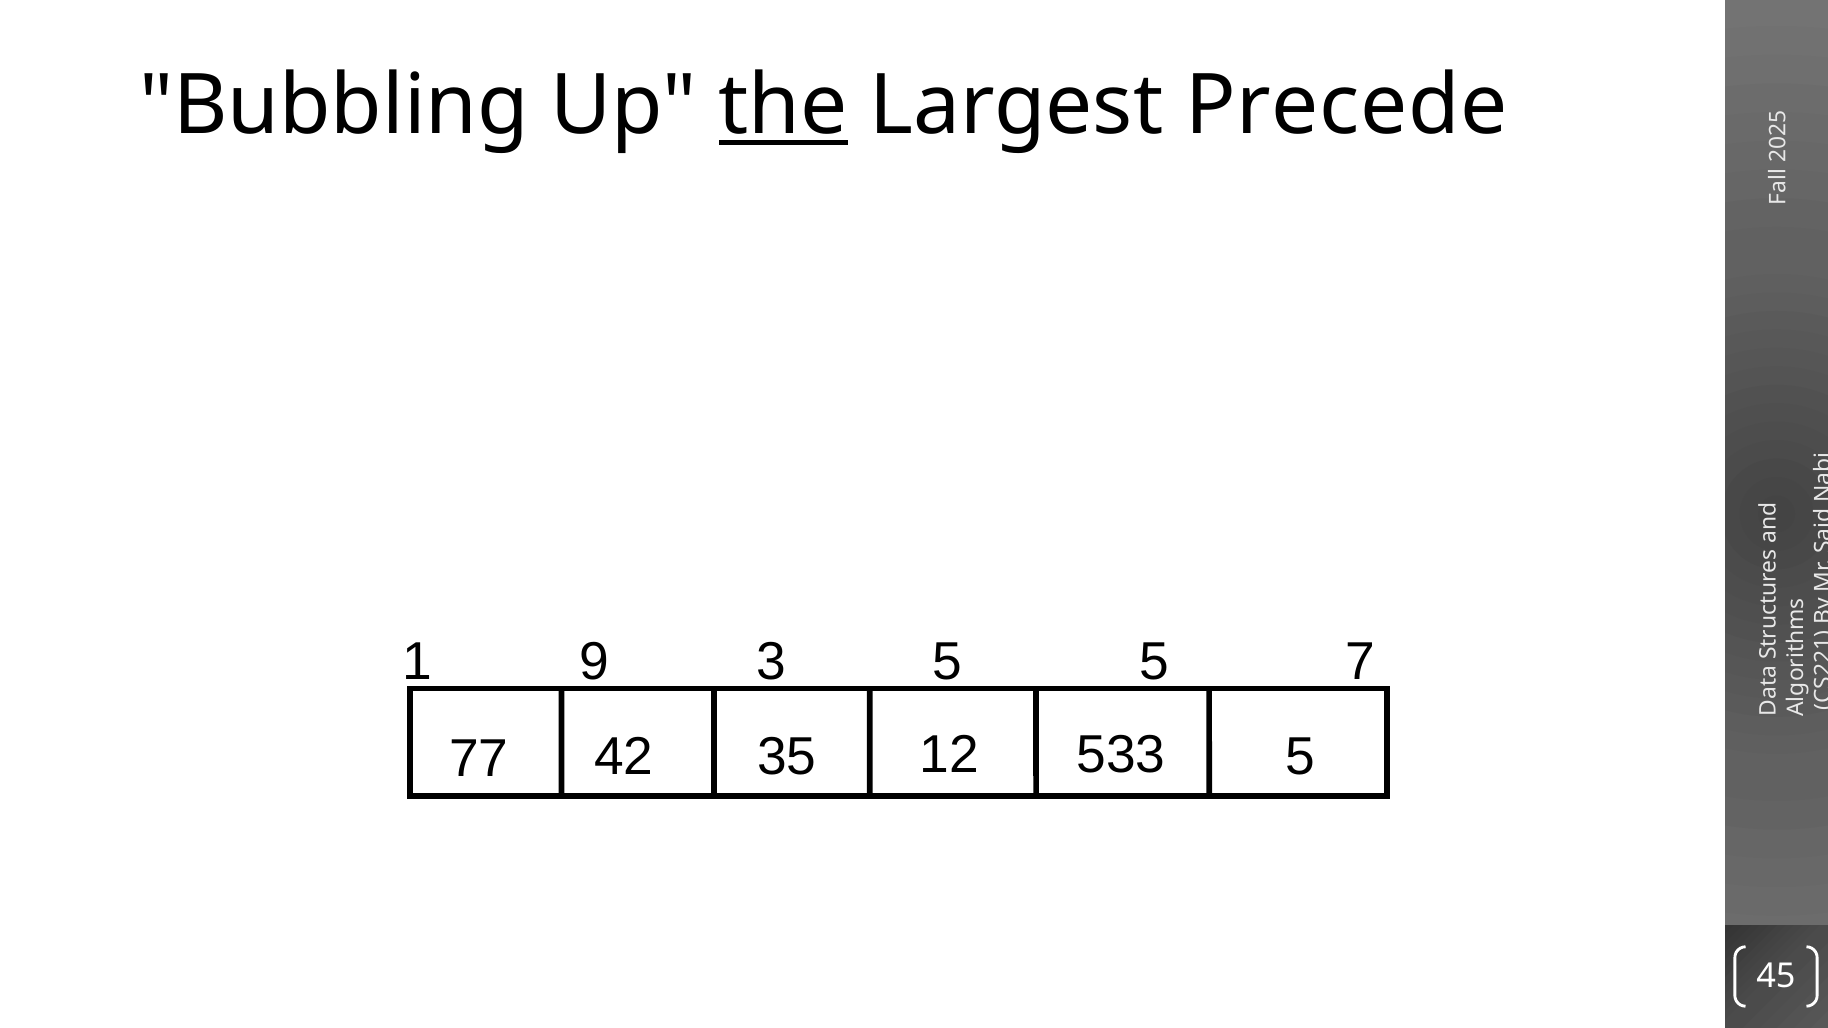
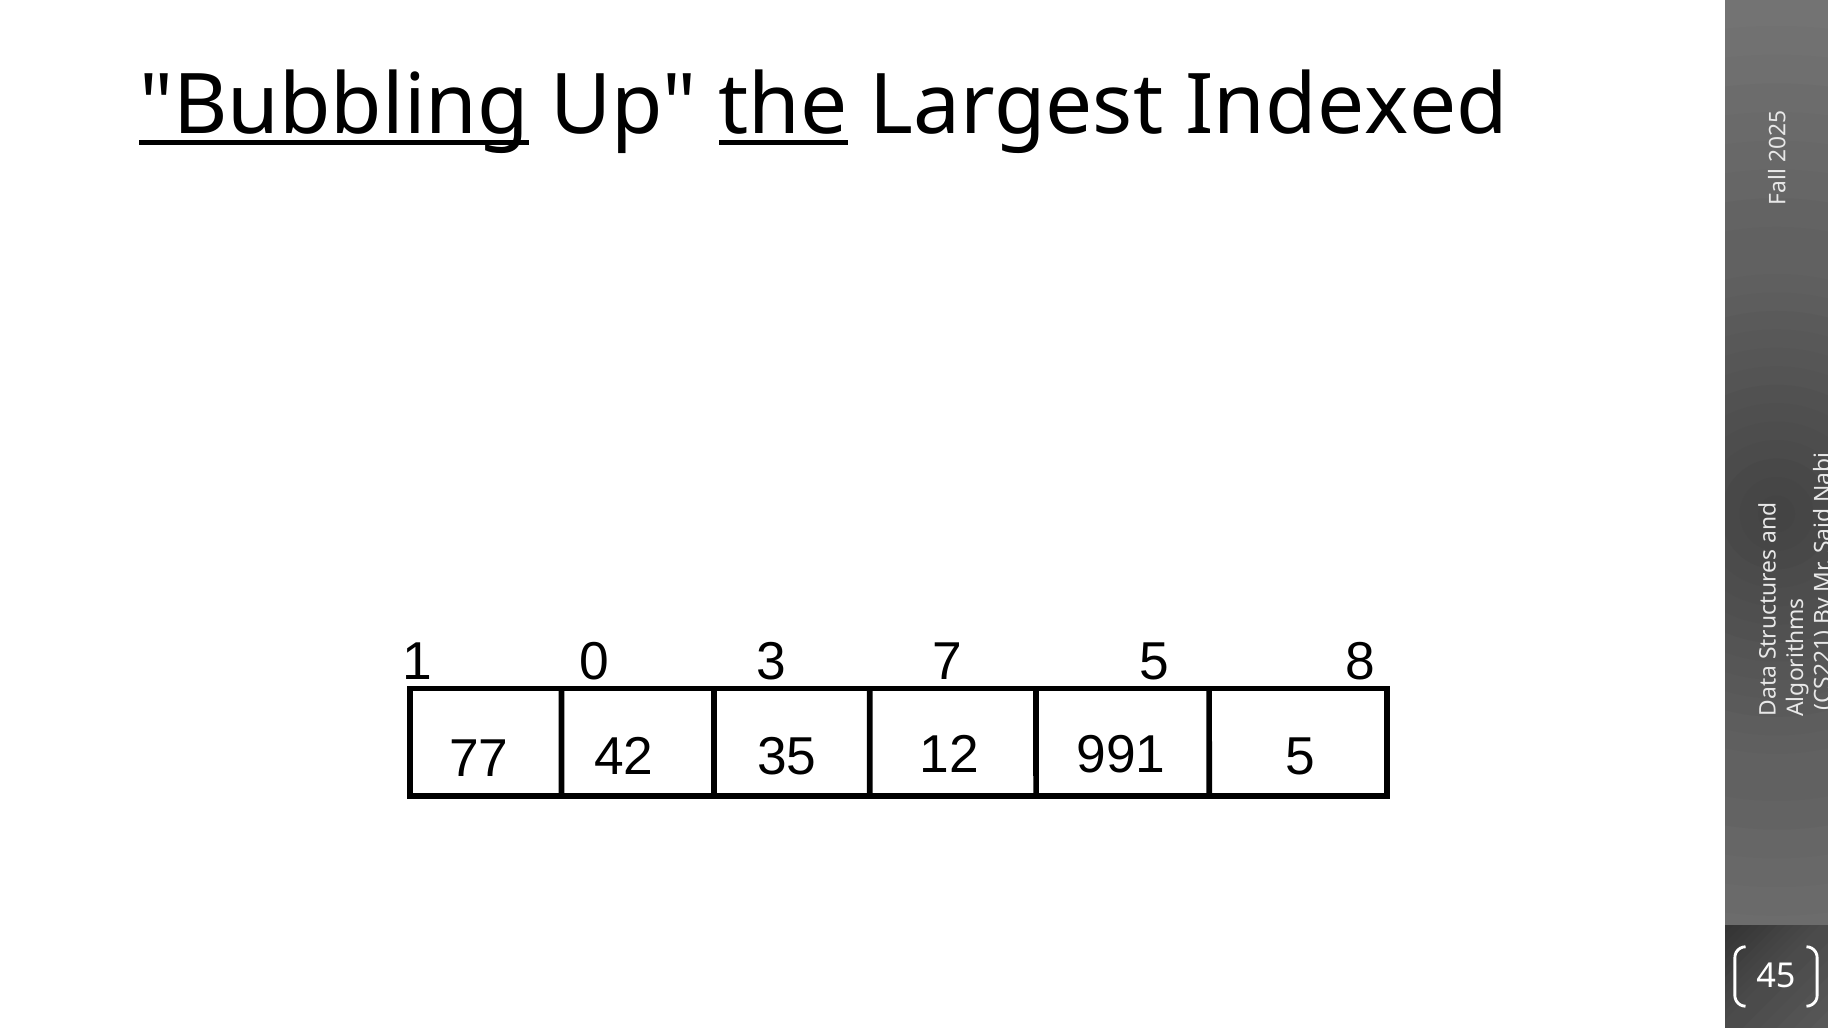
Bubbling underline: none -> present (334, 106)
Precede: Precede -> Indexed (1347, 106)
1 9: 9 -> 0 (594, 662)
3 5: 5 -> 7 (948, 662)
7: 7 -> 8 (1361, 662)
533: 533 -> 991 (1121, 755)
